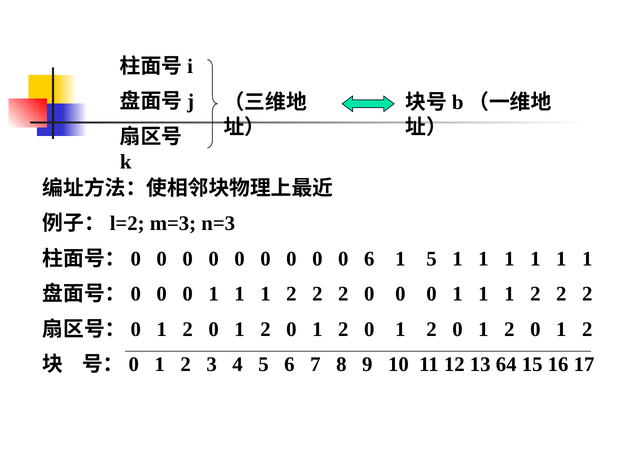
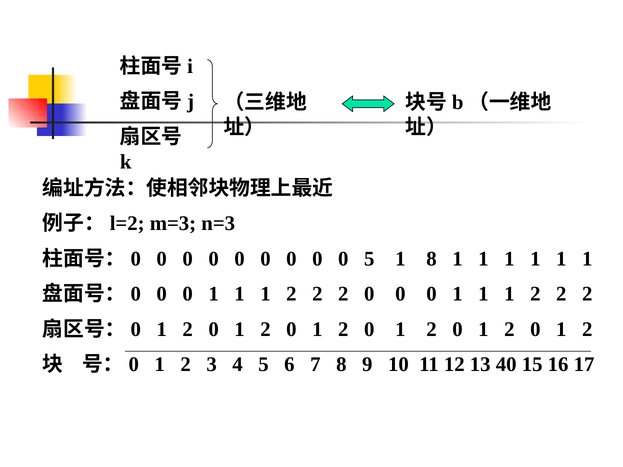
0 6: 6 -> 5 (369, 259)
1 5: 5 -> 8 (432, 259)
64: 64 -> 40 (506, 365)
